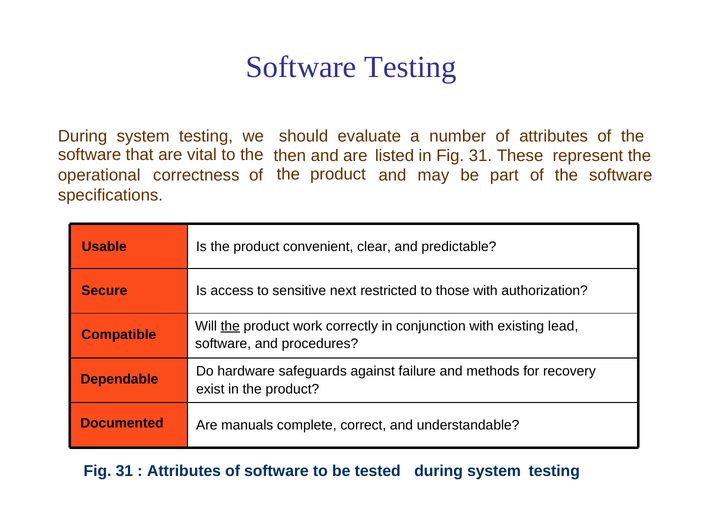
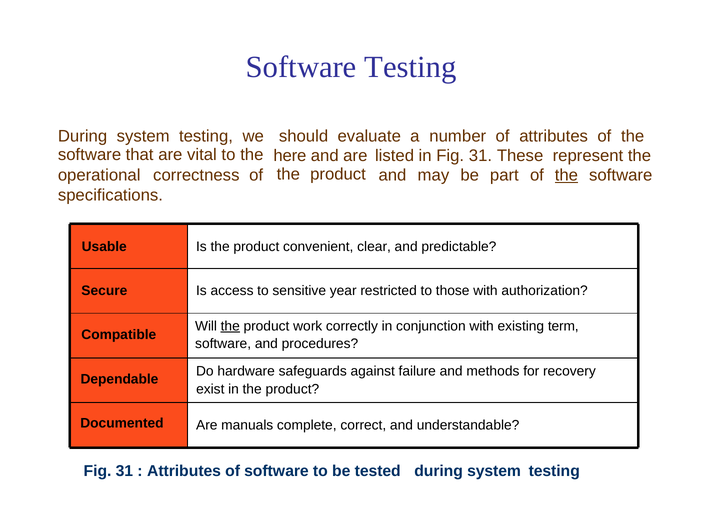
then: then -> here (290, 156)
the underline: none -> present (566, 175)
next: next -> year (343, 291)
lead: lead -> term (563, 326)
